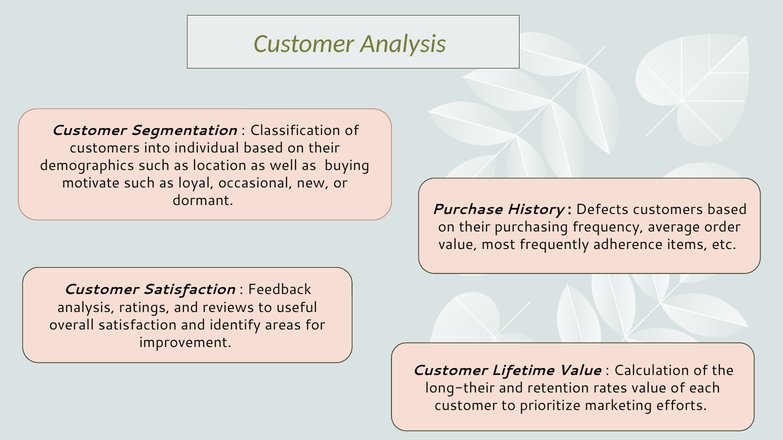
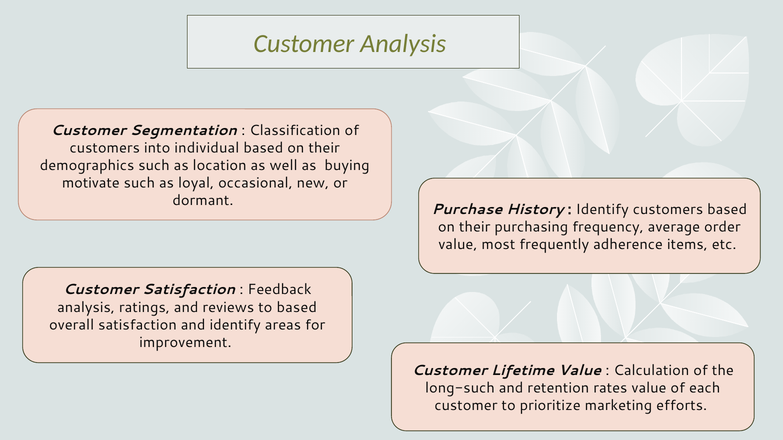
Defects: Defects -> Identify (602, 209)
to useful: useful -> based (297, 308)
long-their: long-their -> long-such (460, 388)
